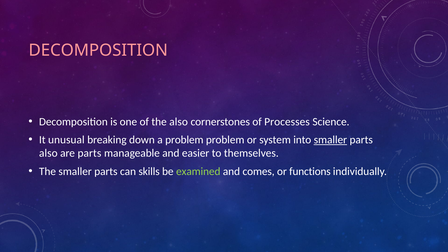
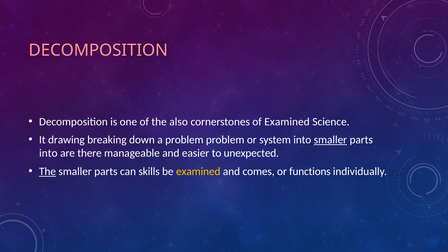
of Processes: Processes -> Examined (287, 122)
unusual: unusual -> drawing (66, 140)
also: also -> into (48, 153)
are parts: parts -> there (90, 153)
themselves: themselves -> unexpected (251, 153)
The underline: none -> present (48, 171)
examined colour: light green -> yellow (198, 171)
